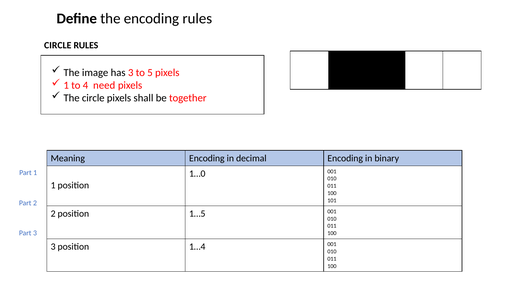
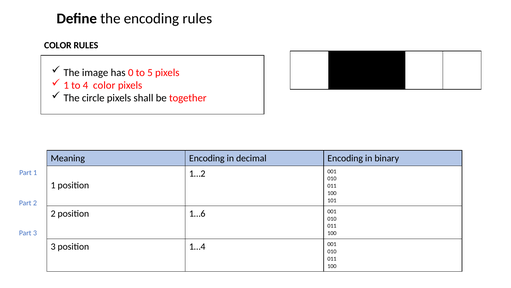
CIRCLE: CIRCLE -> COLOR (58, 45)
has 3: 3 -> 0 (131, 72)
4 need: need -> color (104, 85)
1…0: 1…0 -> 1…2 (197, 173)
1…5: 1…5 -> 1…6 (197, 213)
